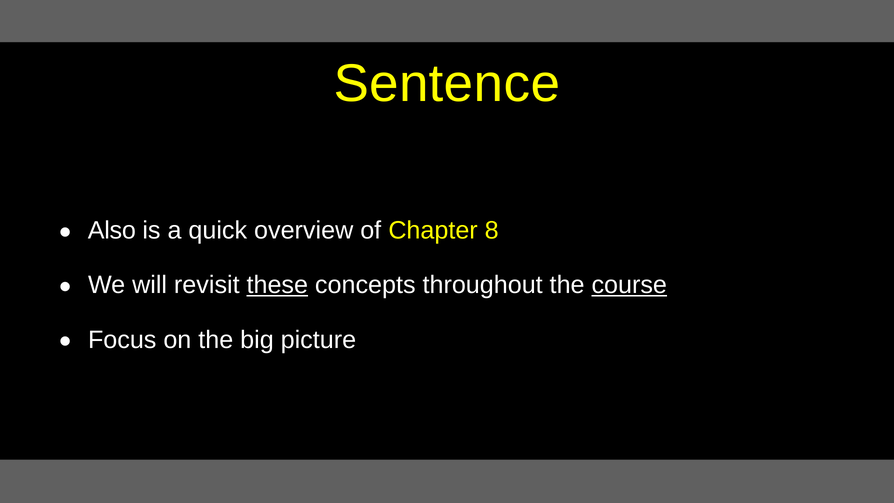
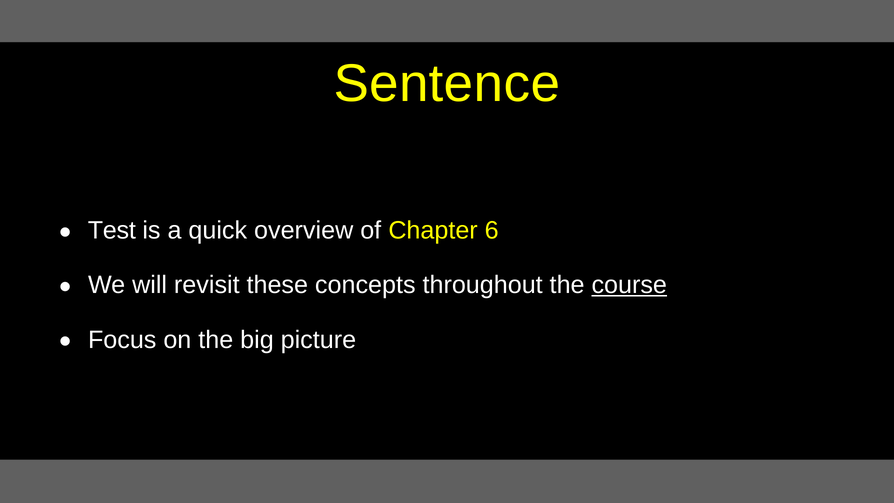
Also: Also -> Test (112, 230)
8: 8 -> 6 (492, 230)
these underline: present -> none (277, 285)
